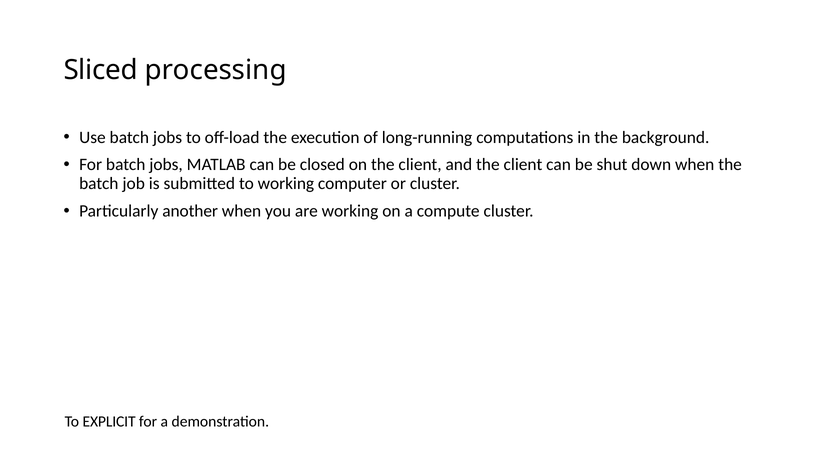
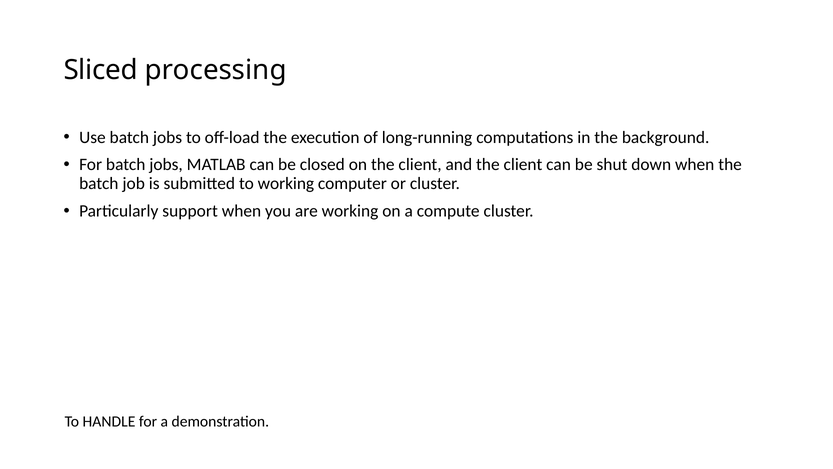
another: another -> support (190, 211)
EXPLICIT: EXPLICIT -> HANDLE (109, 421)
